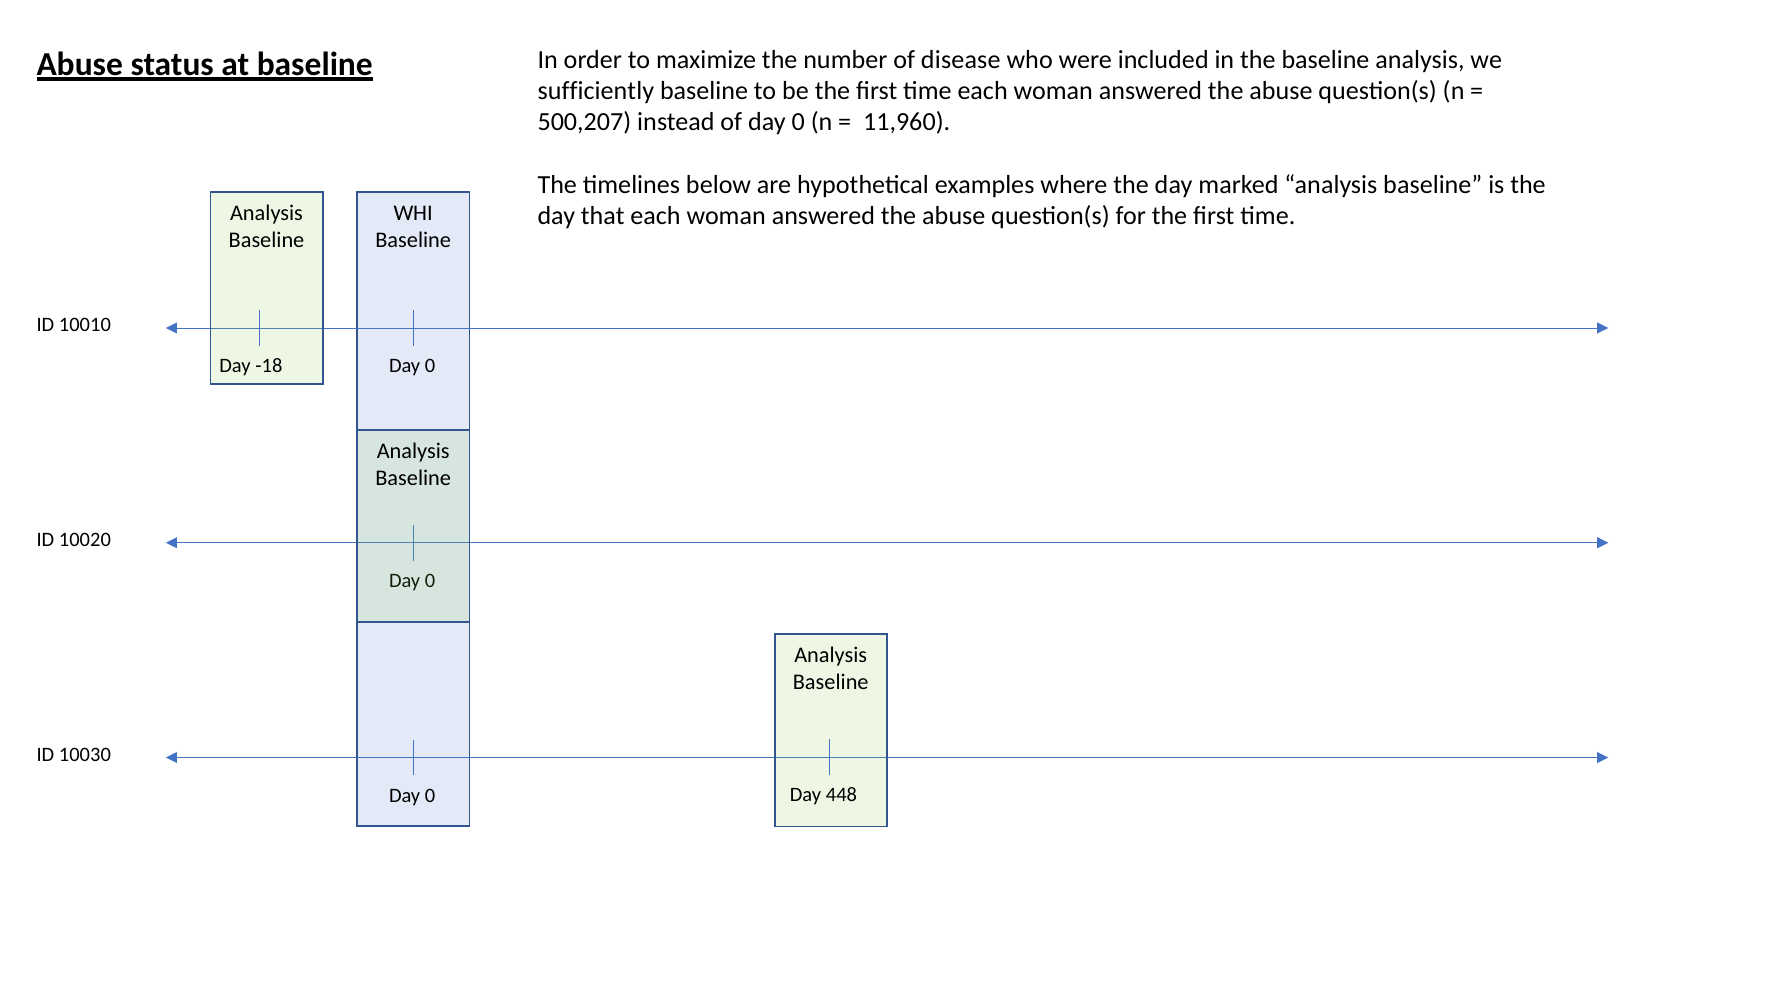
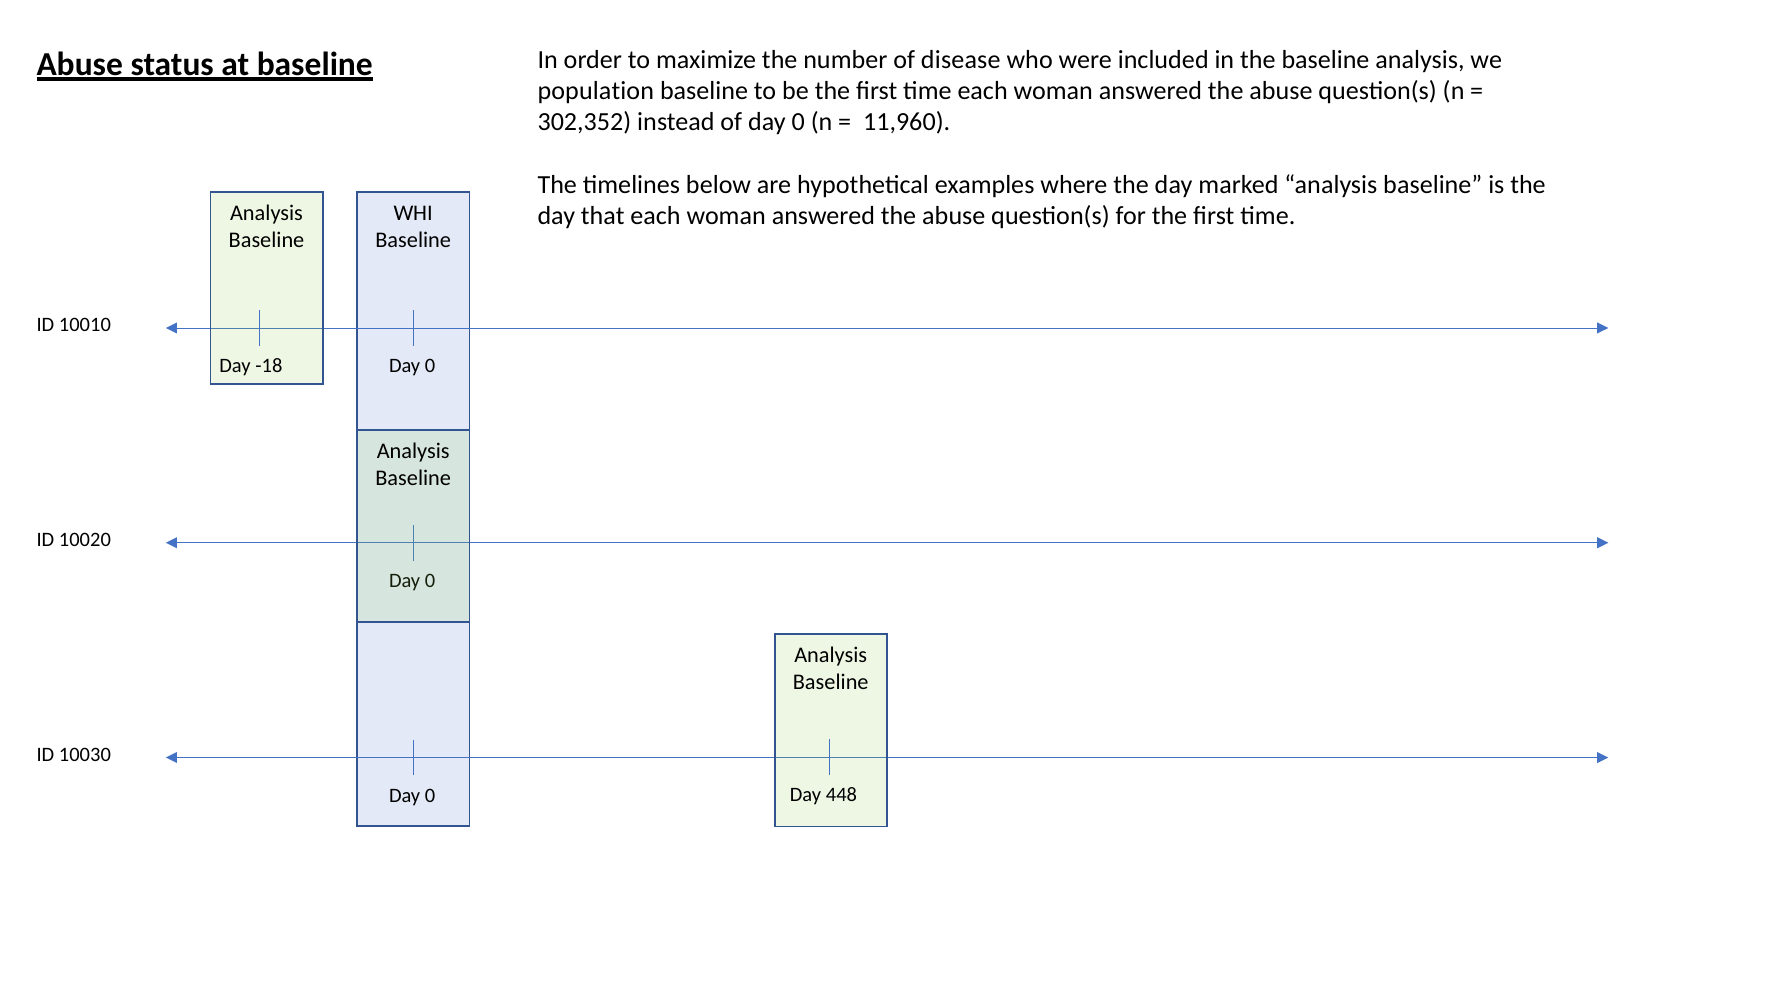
sufficiently: sufficiently -> population (596, 91)
500,207: 500,207 -> 302,352 (584, 122)
